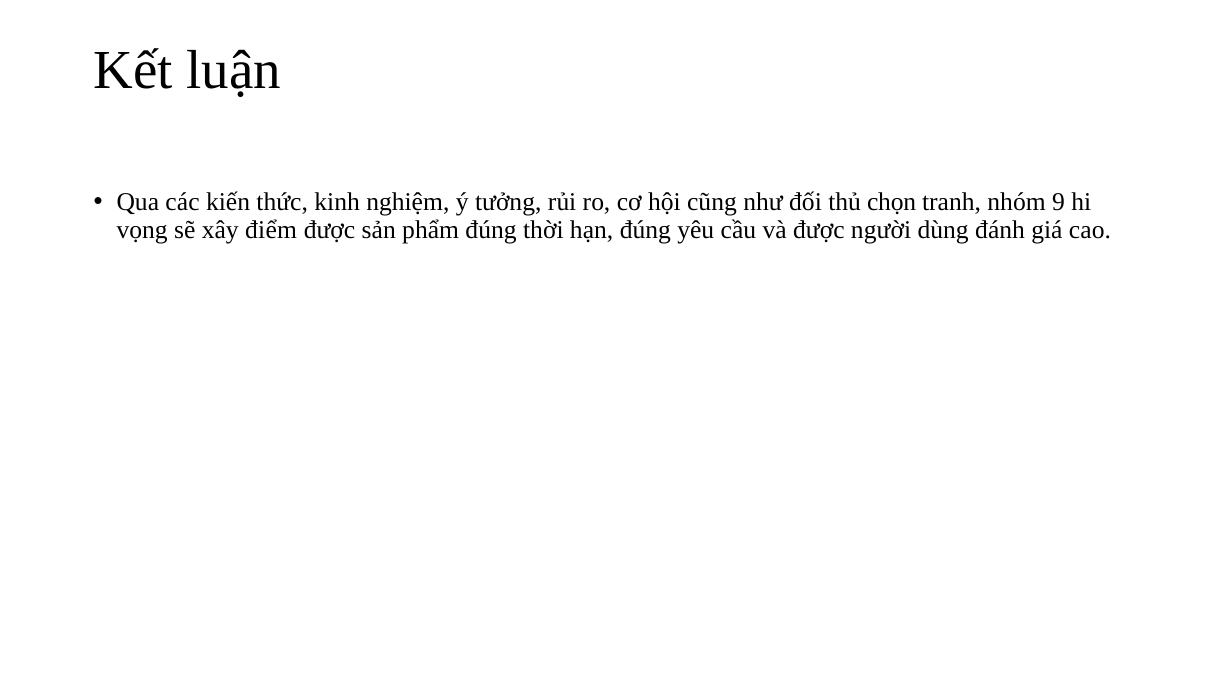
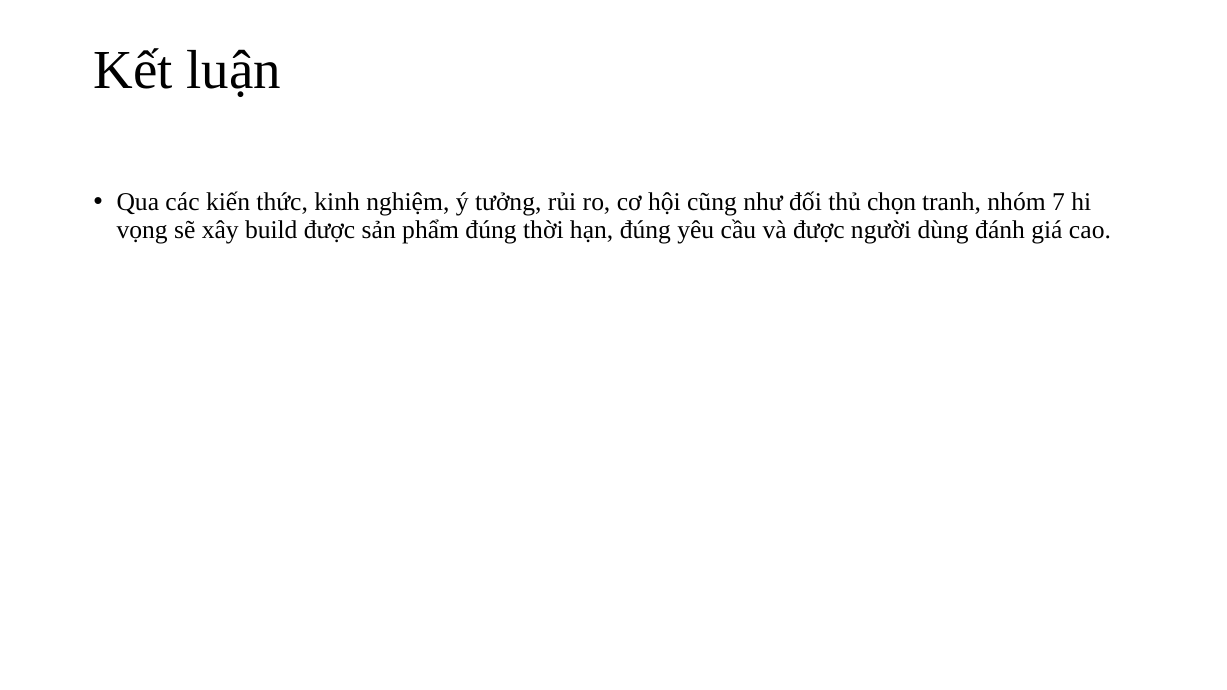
9: 9 -> 7 (1059, 202)
điểm: điểm -> build (271, 230)
